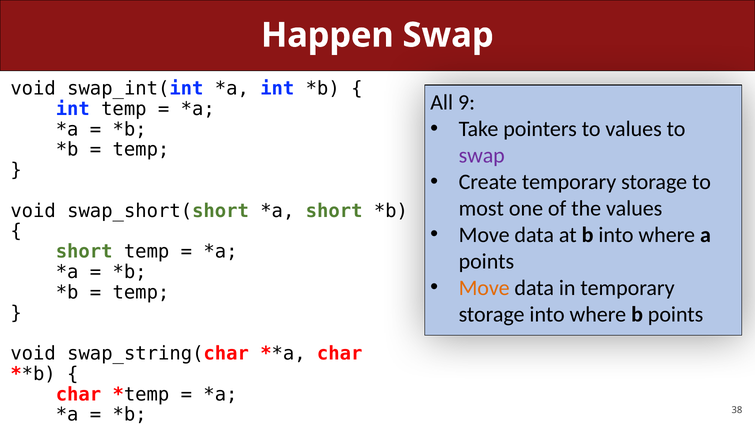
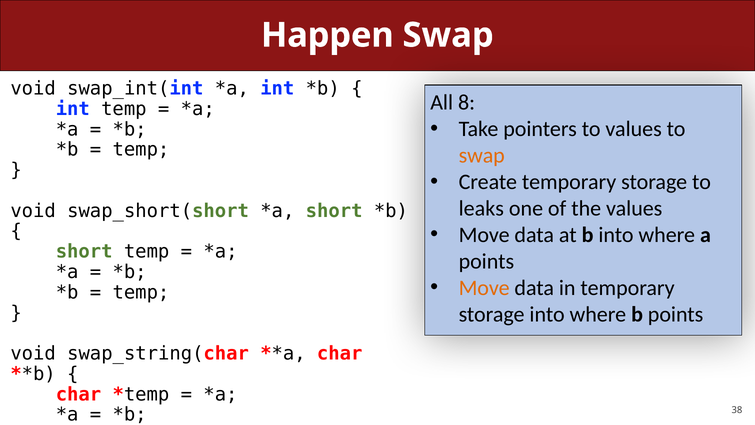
9: 9 -> 8 (467, 103)
swap colour: purple -> orange (482, 155)
most: most -> leaks (481, 208)
